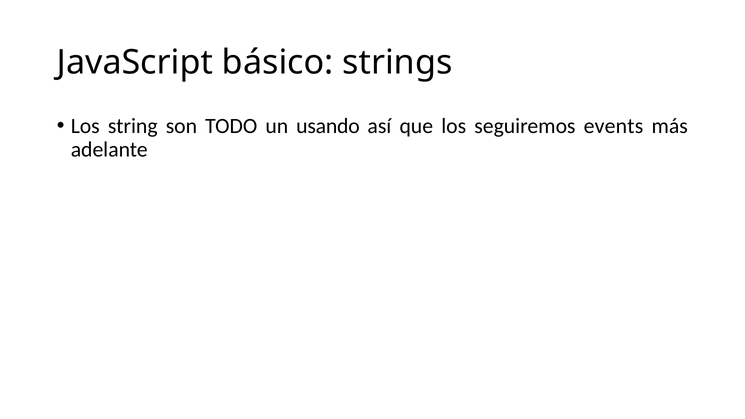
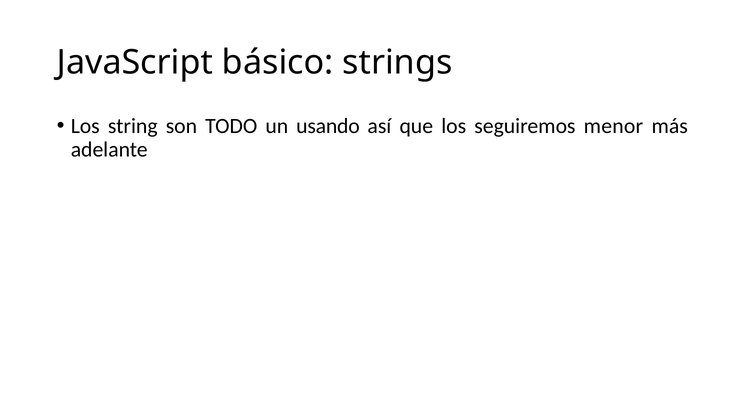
events: events -> menor (613, 126)
